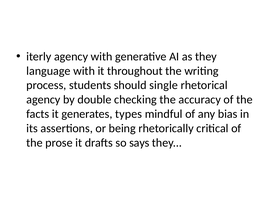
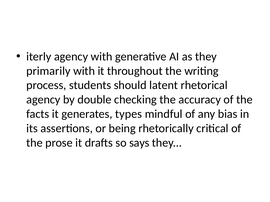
language: language -> primarily (48, 71)
single: single -> latent (164, 85)
